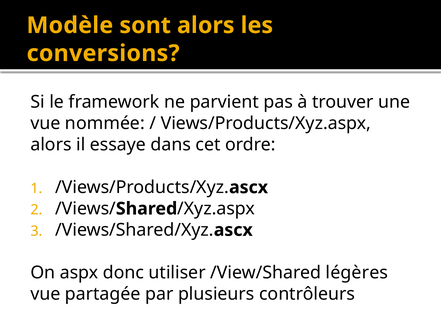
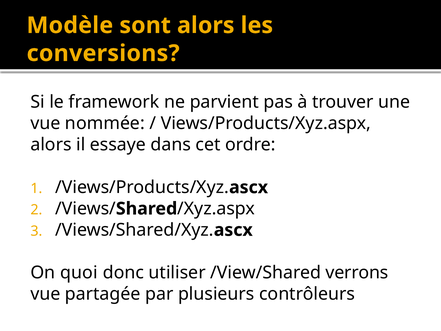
aspx: aspx -> quoi (79, 272)
légères: légères -> verrons (357, 272)
